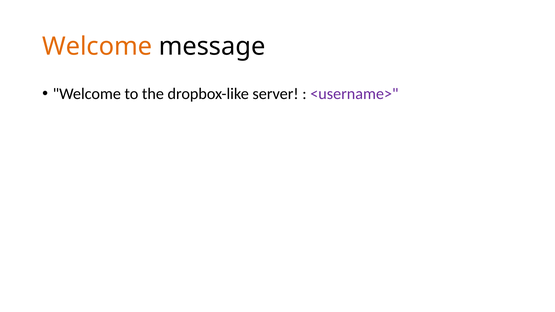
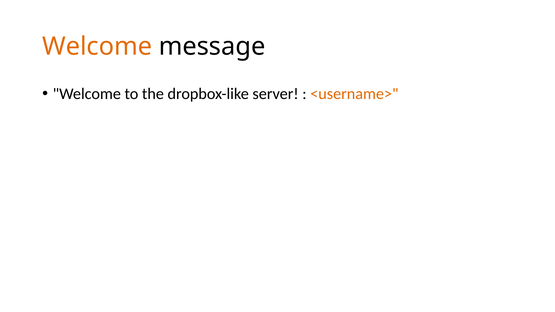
<username> colour: purple -> orange (354, 94)
